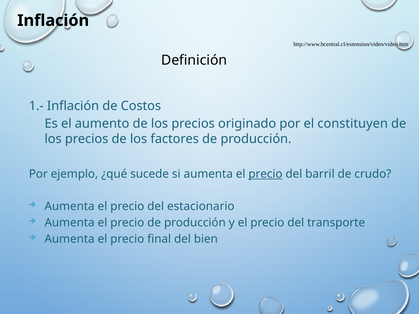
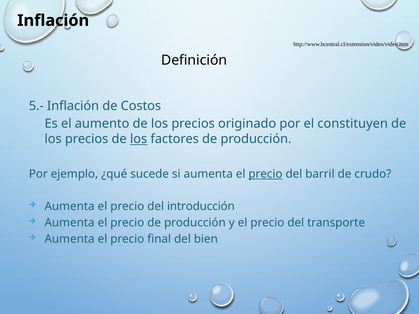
1.-: 1.- -> 5.- (36, 106)
los underline: none -> present (139, 139)
estacionario: estacionario -> introducción (201, 207)
